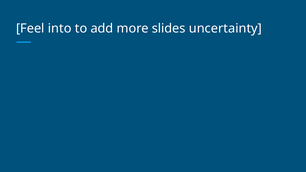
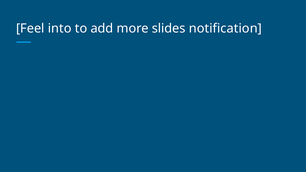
uncertainty: uncertainty -> notification (225, 28)
